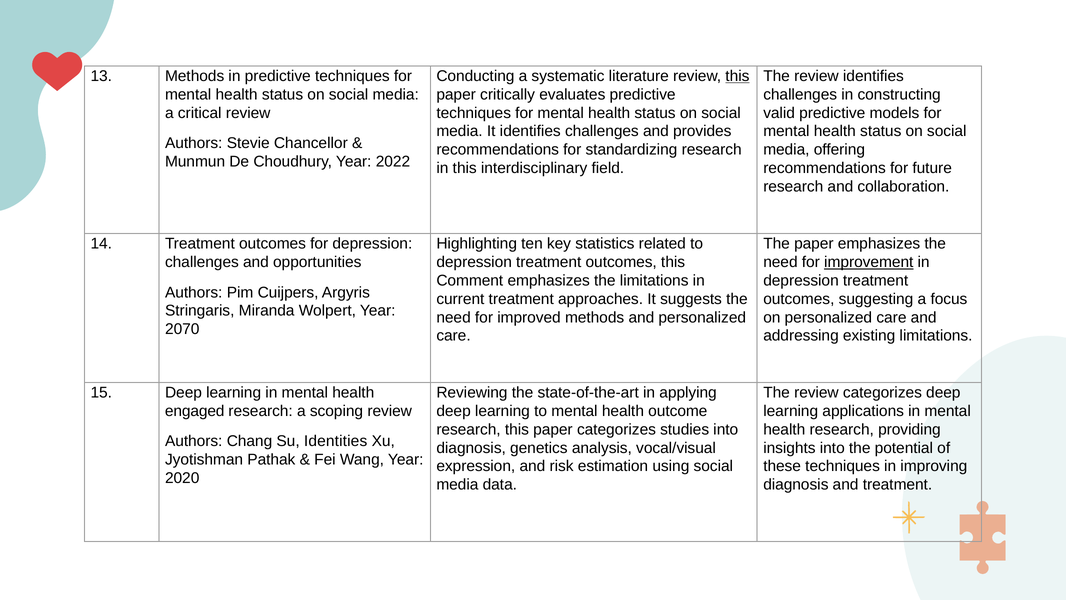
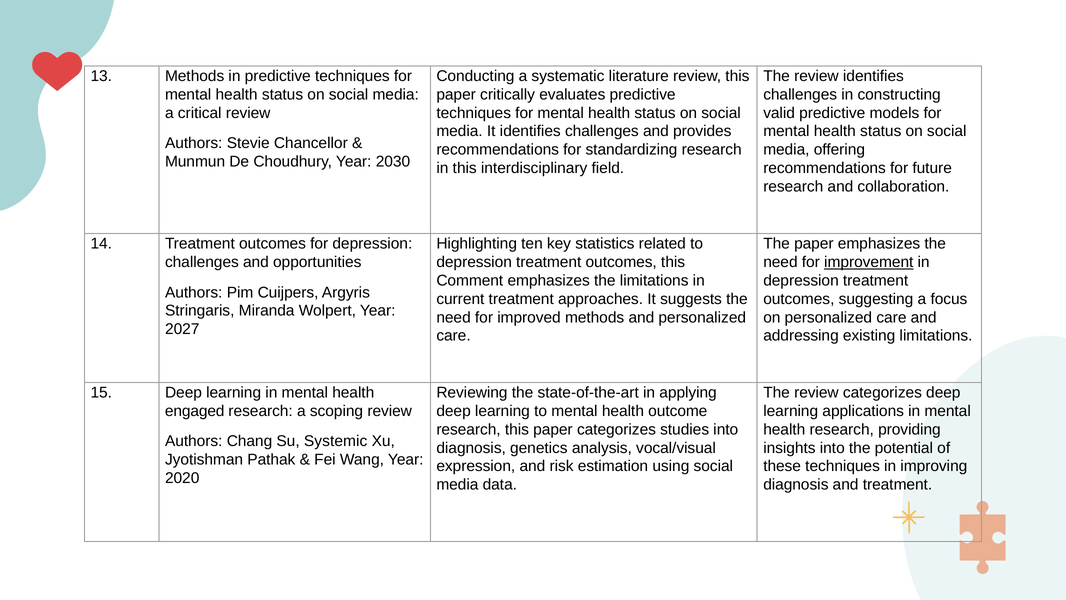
this underline: present -> none (737, 76)
2022: 2022 -> 2030 (393, 162)
2070: 2070 -> 2027 (182, 329)
Identities: Identities -> Systemic (336, 441)
